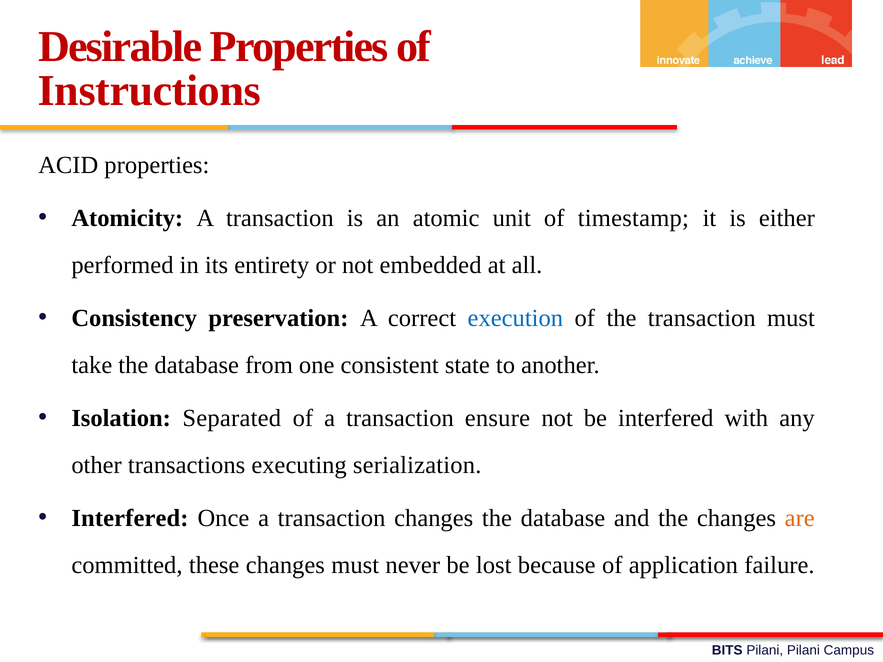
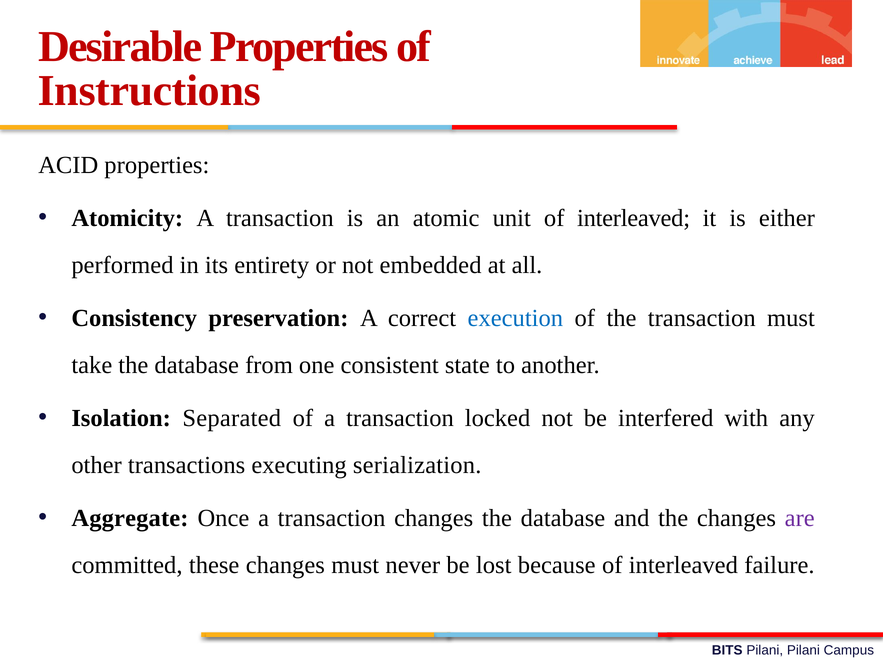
unit of timestamp: timestamp -> interleaved (634, 218)
ensure: ensure -> locked (498, 418)
Interfered: Interfered -> Aggregate (130, 518)
are colour: orange -> purple (800, 518)
because of application: application -> interleaved (683, 565)
